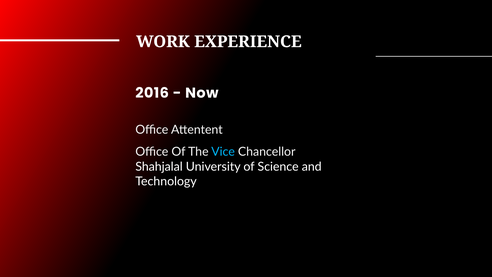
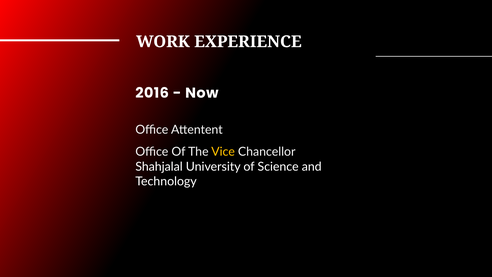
Vice colour: light blue -> yellow (223, 152)
